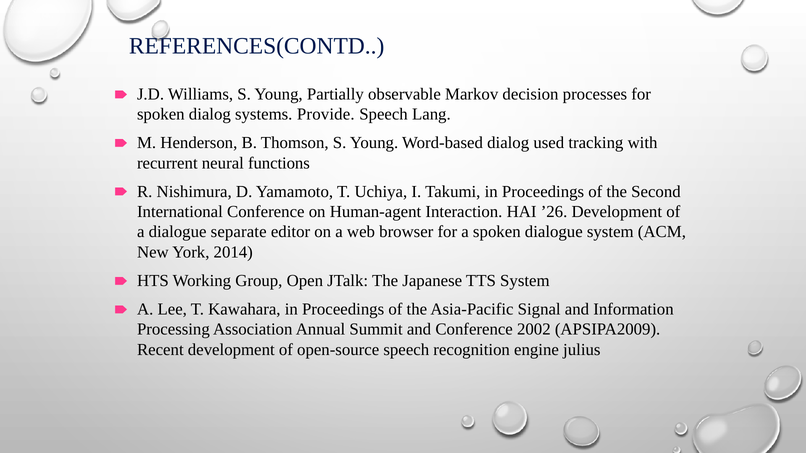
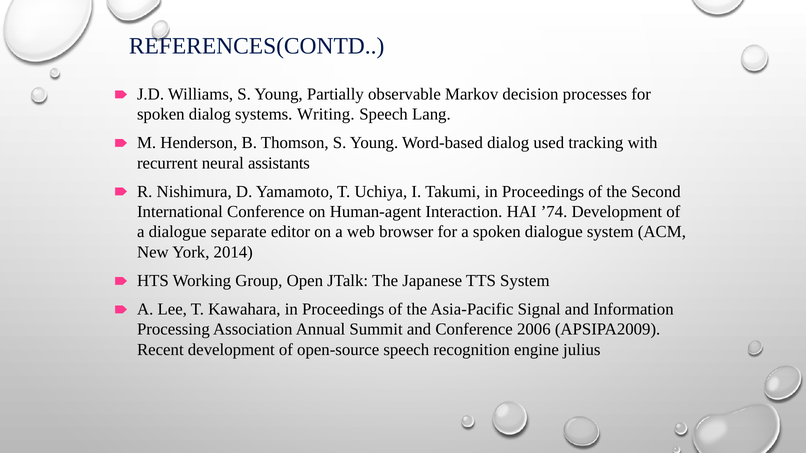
Provide: Provide -> Writing (326, 114)
functions: functions -> assistants (279, 163)
’26: ’26 -> ’74 (554, 212)
2002: 2002 -> 2006 (534, 330)
